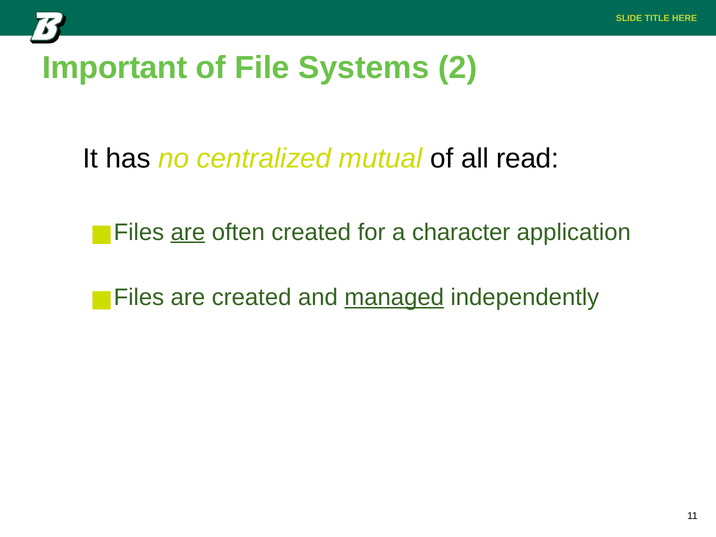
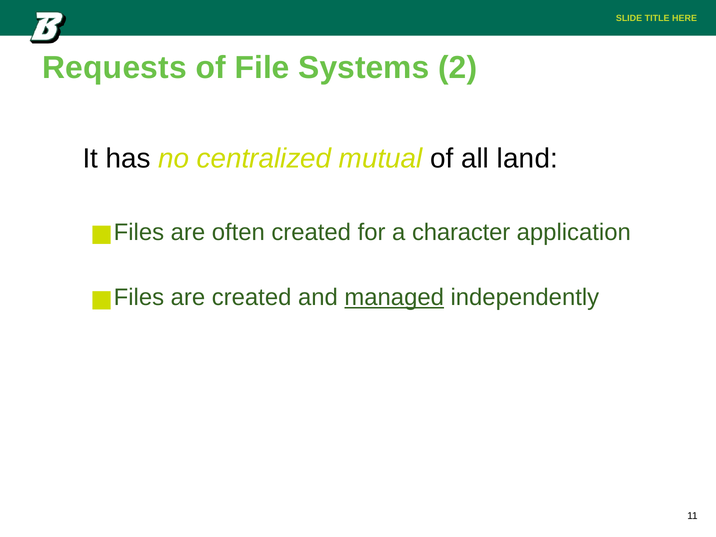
Important: Important -> Requests (115, 68)
read: read -> land (527, 158)
are underline: present -> none (188, 232)
